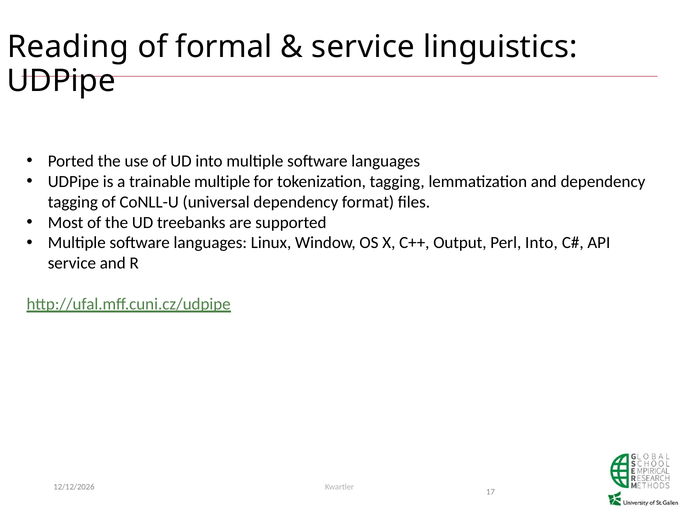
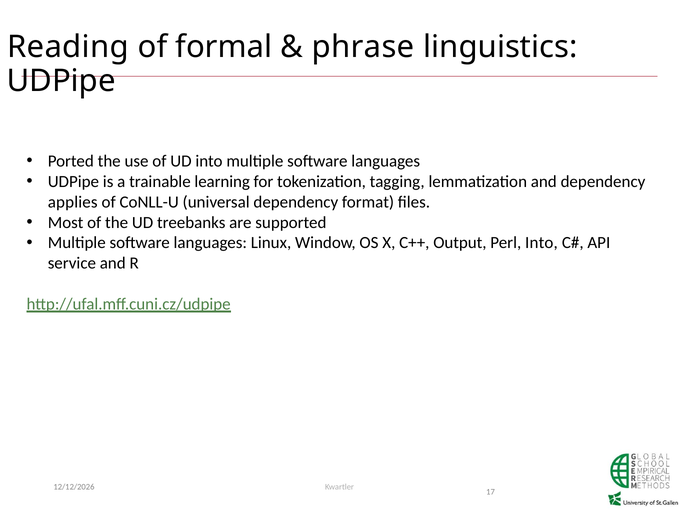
service: service -> phrase (363, 47)
trainable multiple: multiple -> learning (222, 181)
tagging: tagging -> applies (73, 202)
